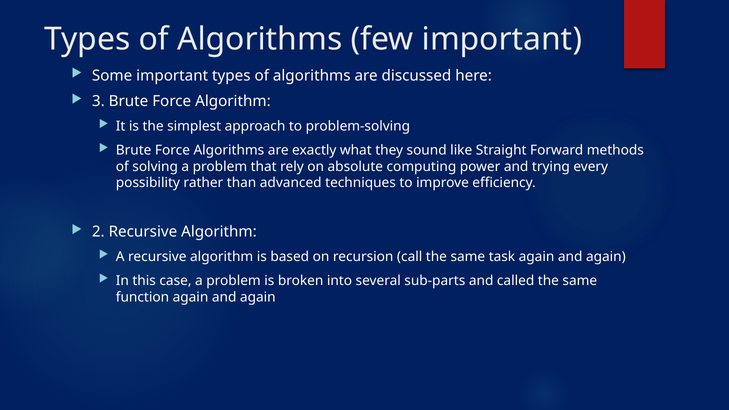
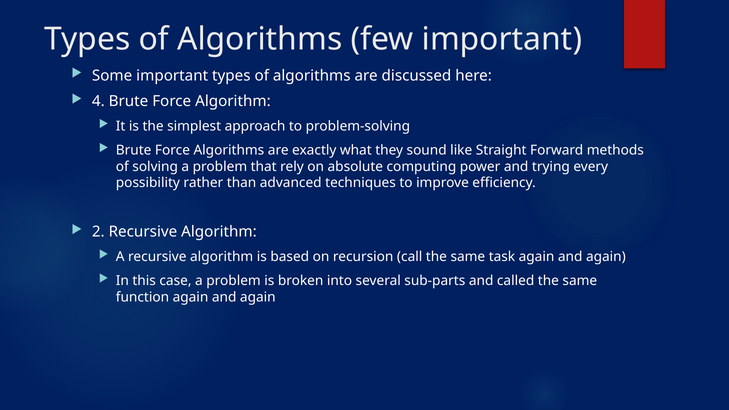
3: 3 -> 4 (98, 101)
